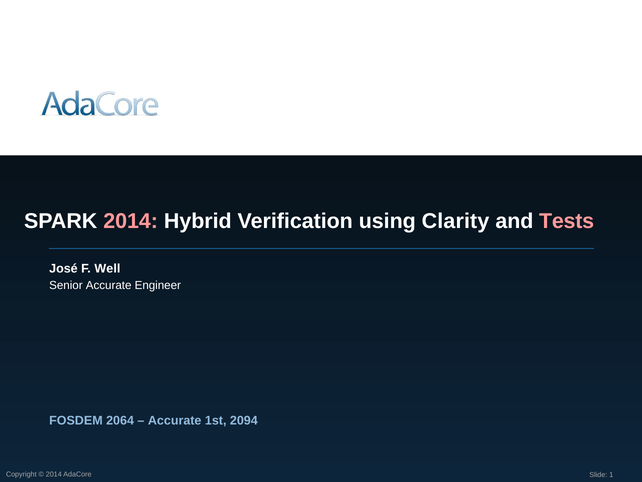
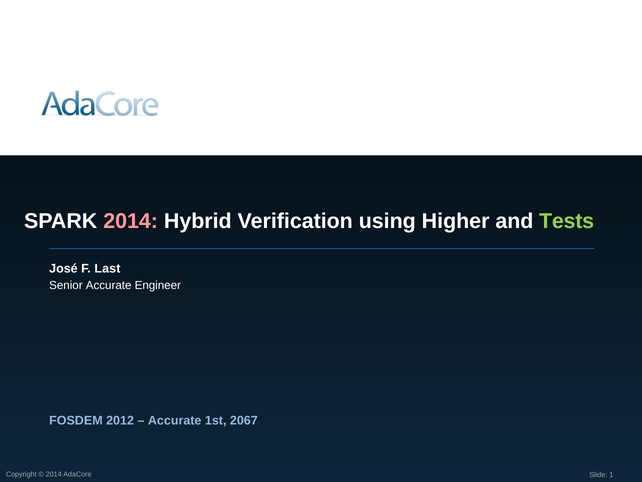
Clarity: Clarity -> Higher (456, 221)
Tests colour: pink -> light green (567, 221)
Well: Well -> Last (107, 268)
2064: 2064 -> 2012 (120, 420)
2094: 2094 -> 2067 (244, 420)
